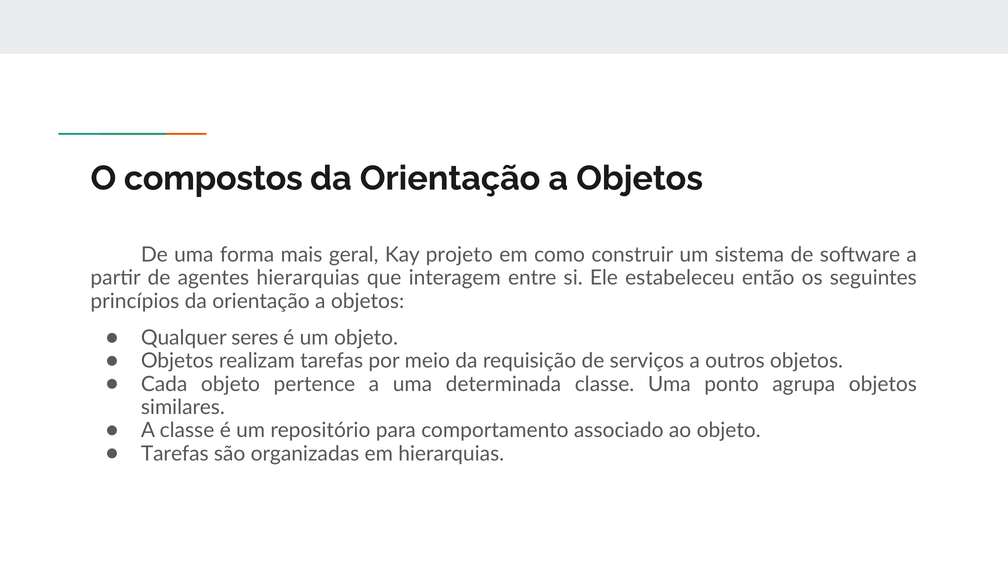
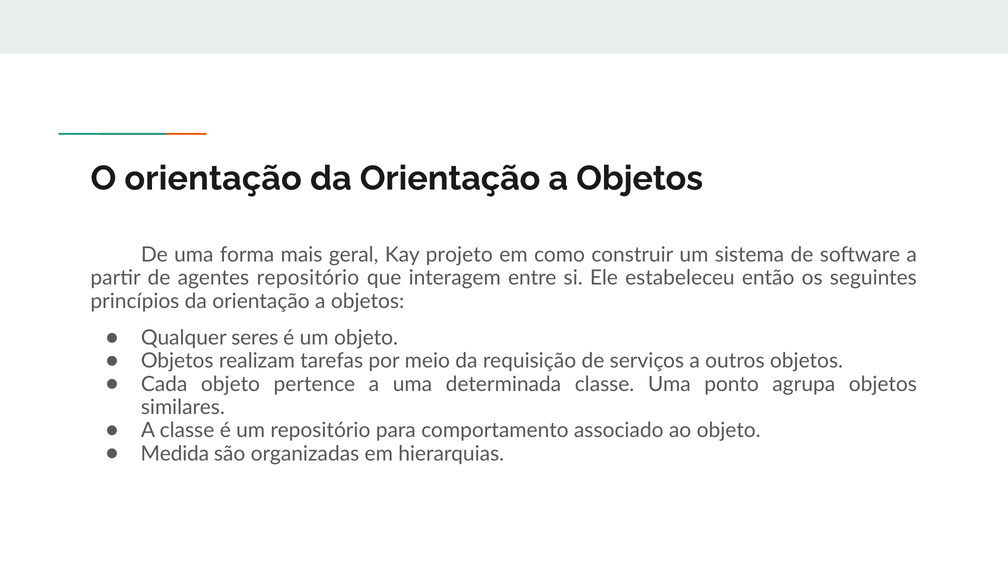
O compostos: compostos -> orientação (213, 178)
agentes hierarquias: hierarquias -> repositório (308, 278)
Tarefas: Tarefas -> Medida (175, 454)
